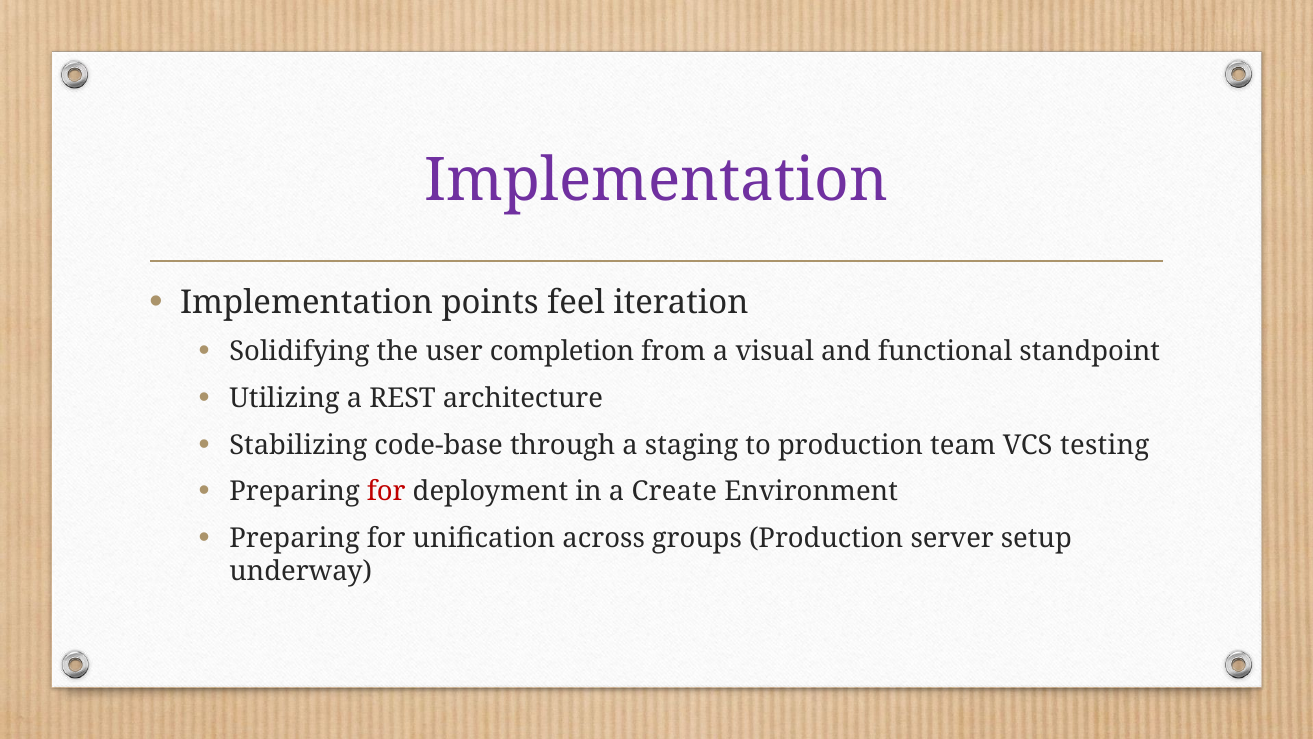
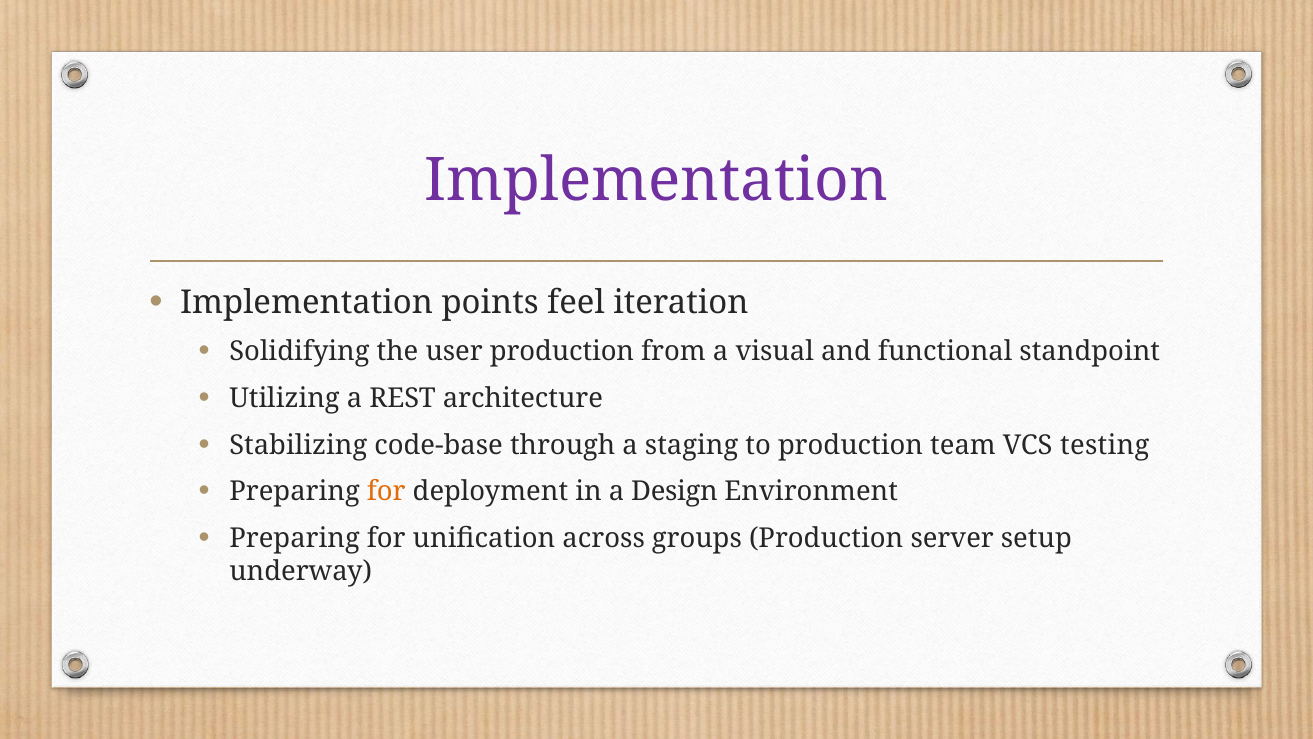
user completion: completion -> production (562, 352)
for colour: red -> orange (386, 491)
Create: Create -> Design (675, 491)
